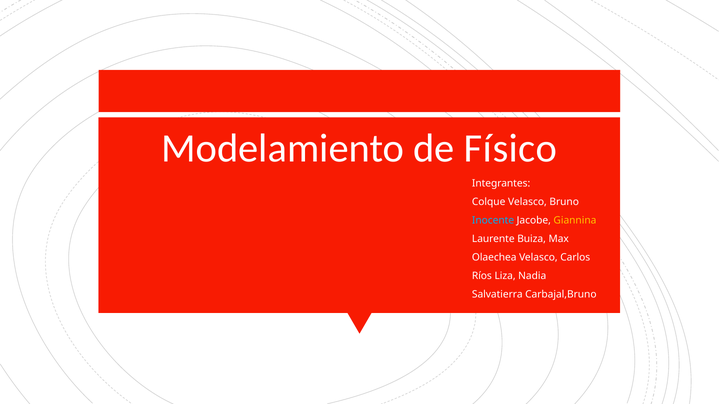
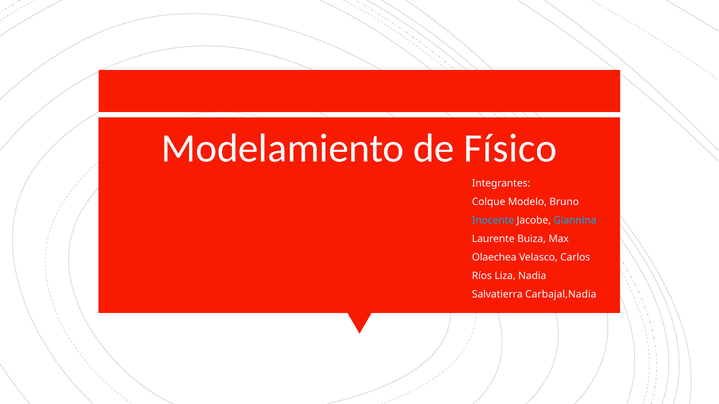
Colque Velasco: Velasco -> Modelo (527, 202)
Giannina colour: yellow -> light blue (575, 221)
Carbajal,Bruno: Carbajal,Bruno -> Carbajal,Nadia (561, 295)
